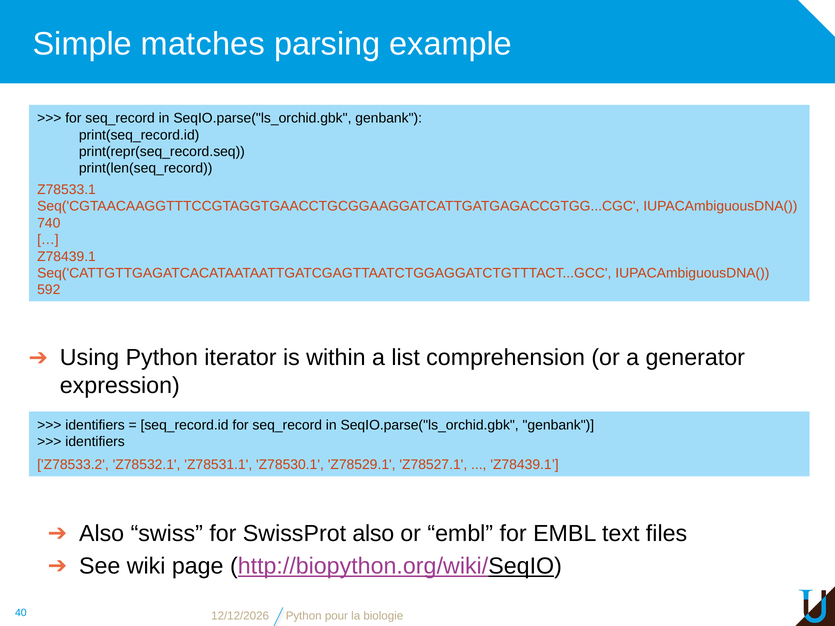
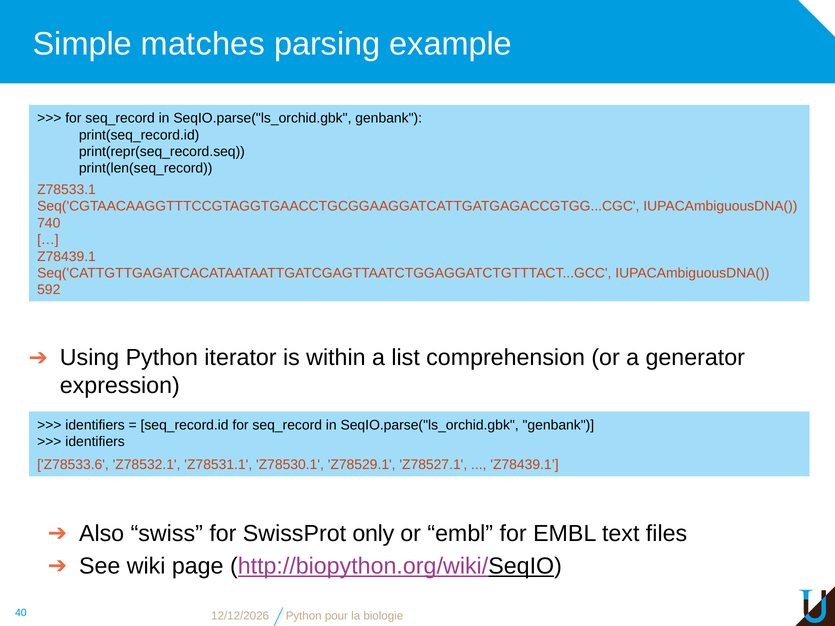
Z78533.2: Z78533.2 -> Z78533.6 (73, 465)
SwissProt also: also -> only (373, 534)
